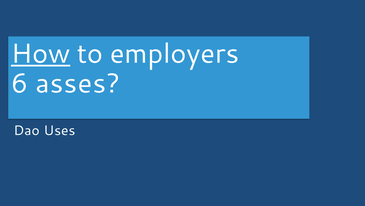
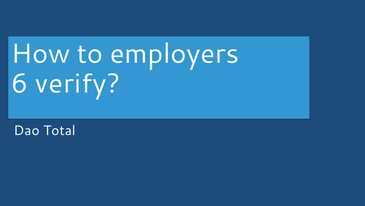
How underline: present -> none (41, 54)
asses: asses -> verify (78, 83)
Uses: Uses -> Total (60, 130)
